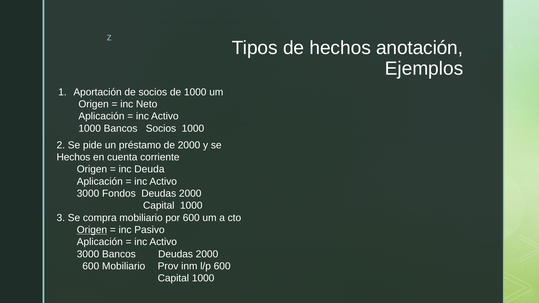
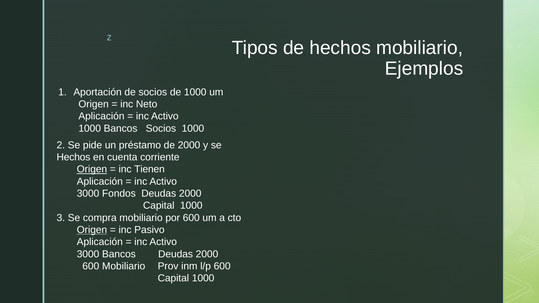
hechos anotación: anotación -> mobiliario (420, 48)
Origen underline: none -> present (92, 169)
Deuda: Deuda -> Tienen (150, 169)
